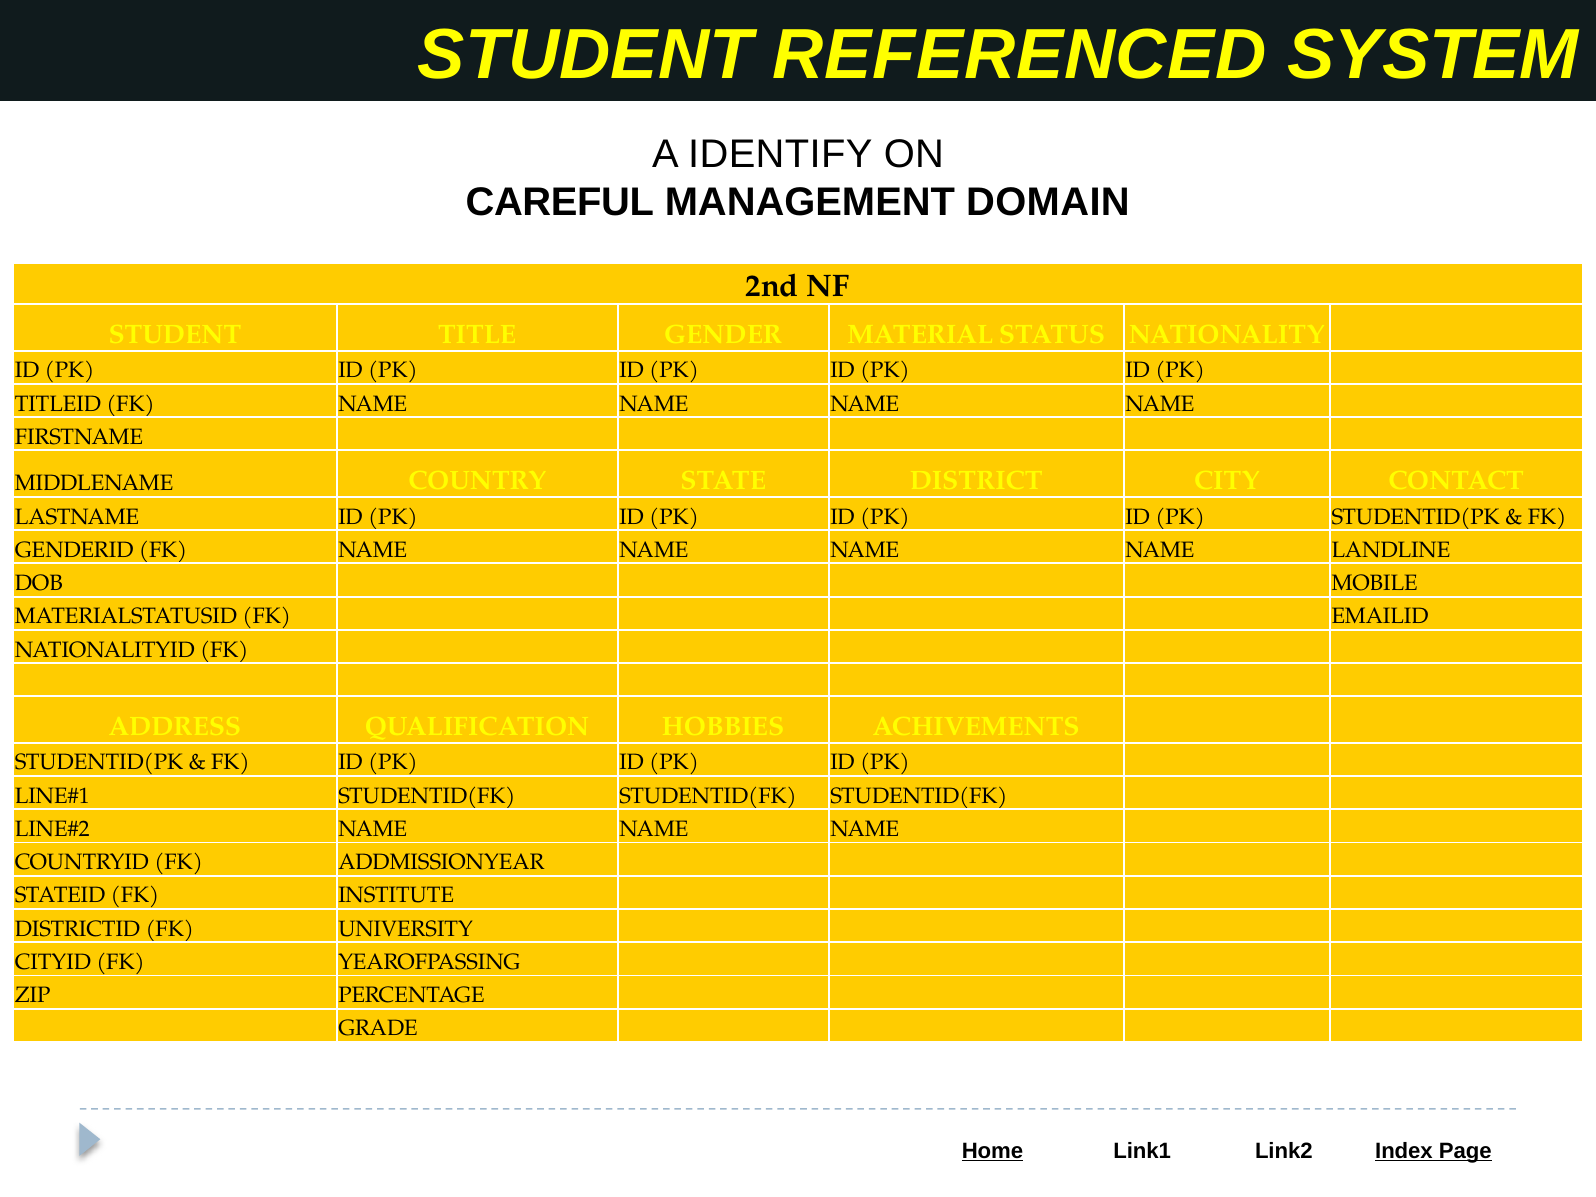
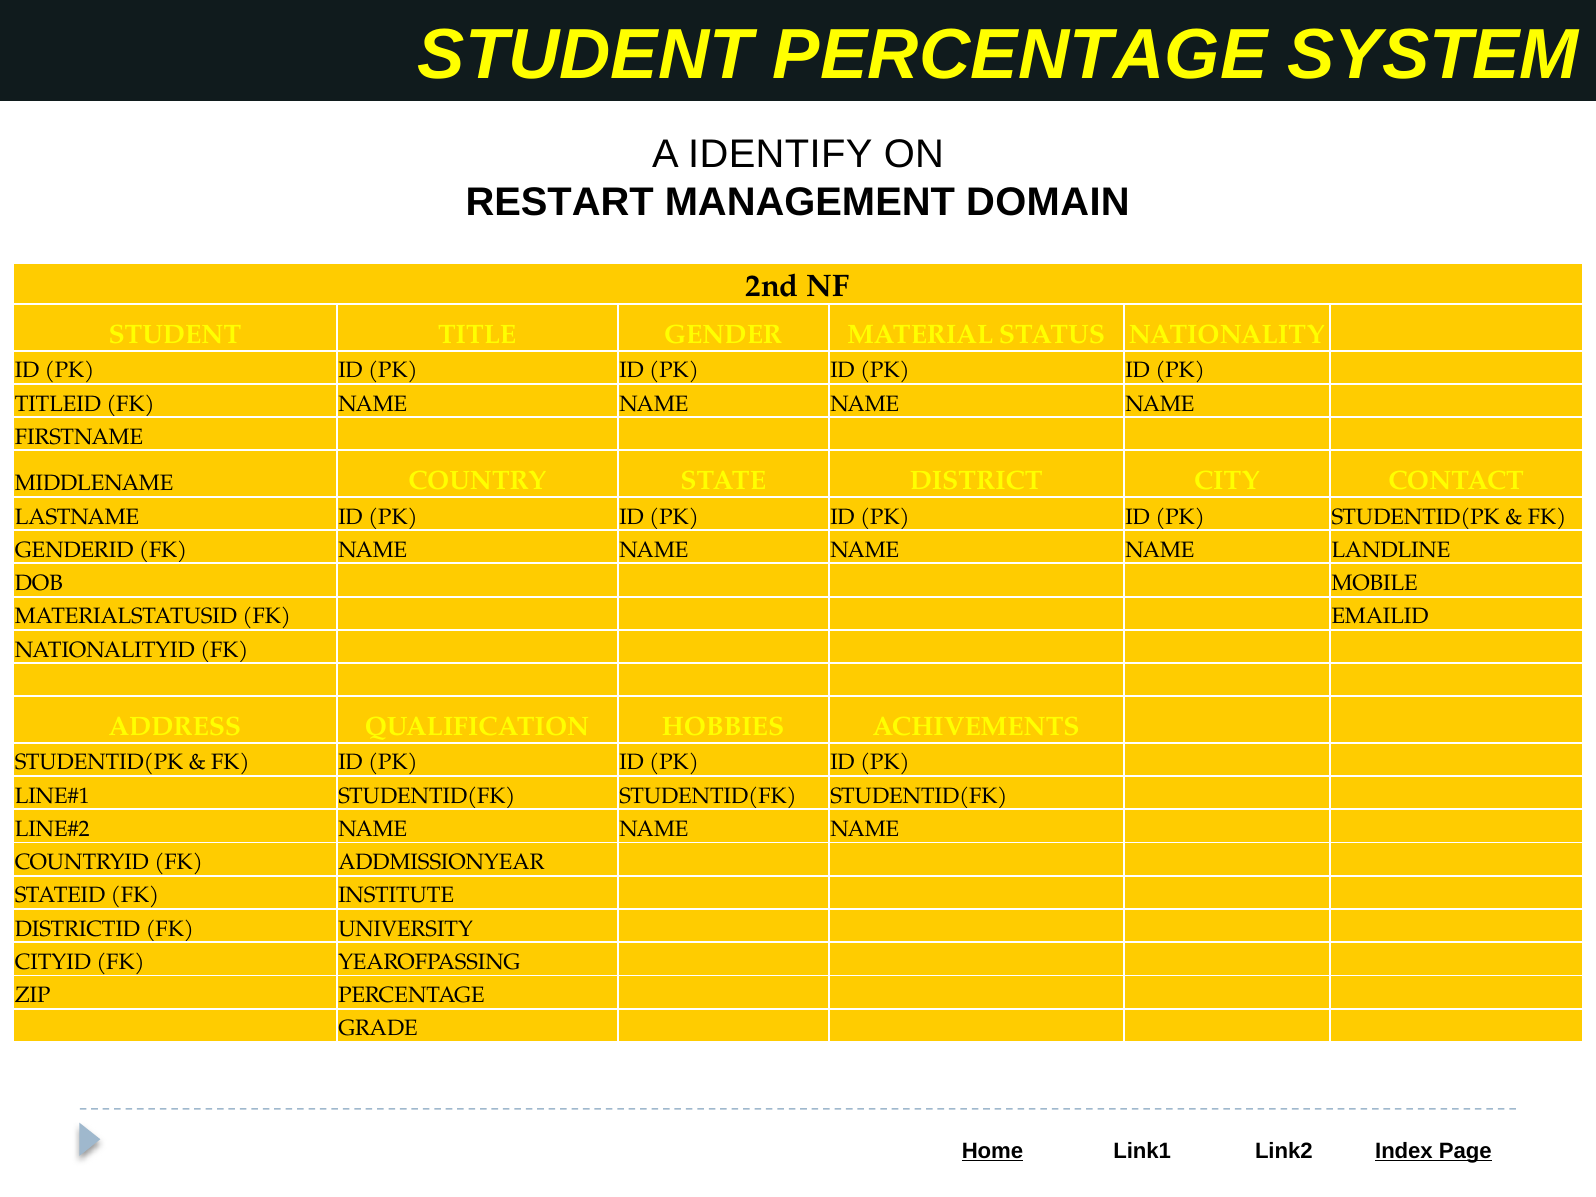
STUDENT REFERENCED: REFERENCED -> PERCENTAGE (1020, 55)
CAREFUL: CAREFUL -> RESTART (560, 202)
